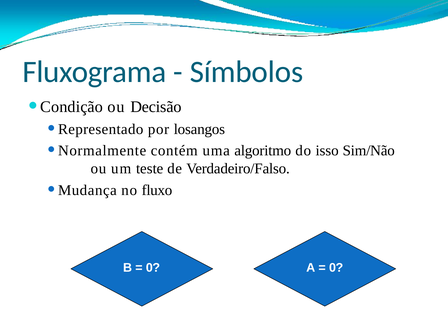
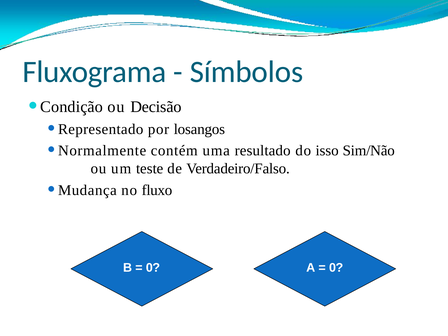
algoritmo: algoritmo -> resultado (263, 151)
